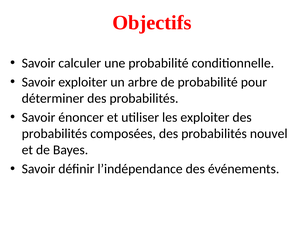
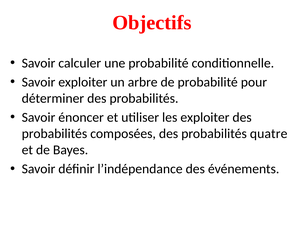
nouvel: nouvel -> quatre (269, 134)
